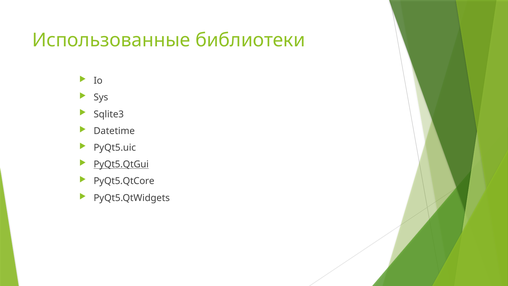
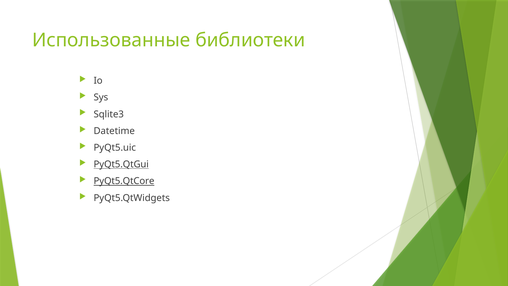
PyQt5.QtCore underline: none -> present (124, 181)
